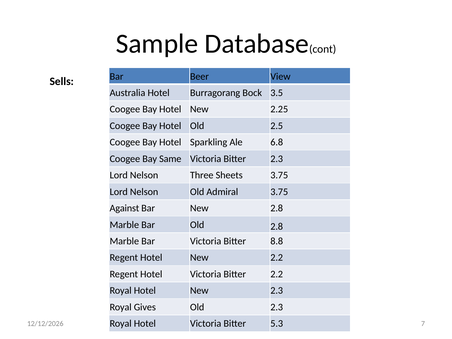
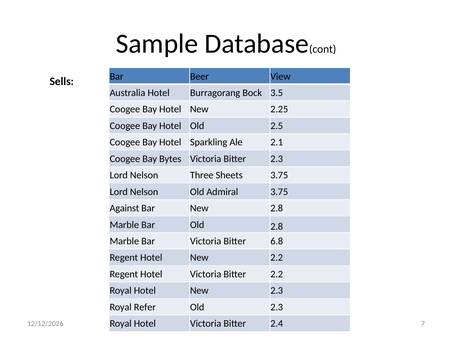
6.8: 6.8 -> 2.1 (277, 142)
Same: Same -> Bytes (170, 159)
8.8: 8.8 -> 6.8 (277, 241)
Gives: Gives -> Refer (145, 307)
5.3: 5.3 -> 2.4 (277, 324)
